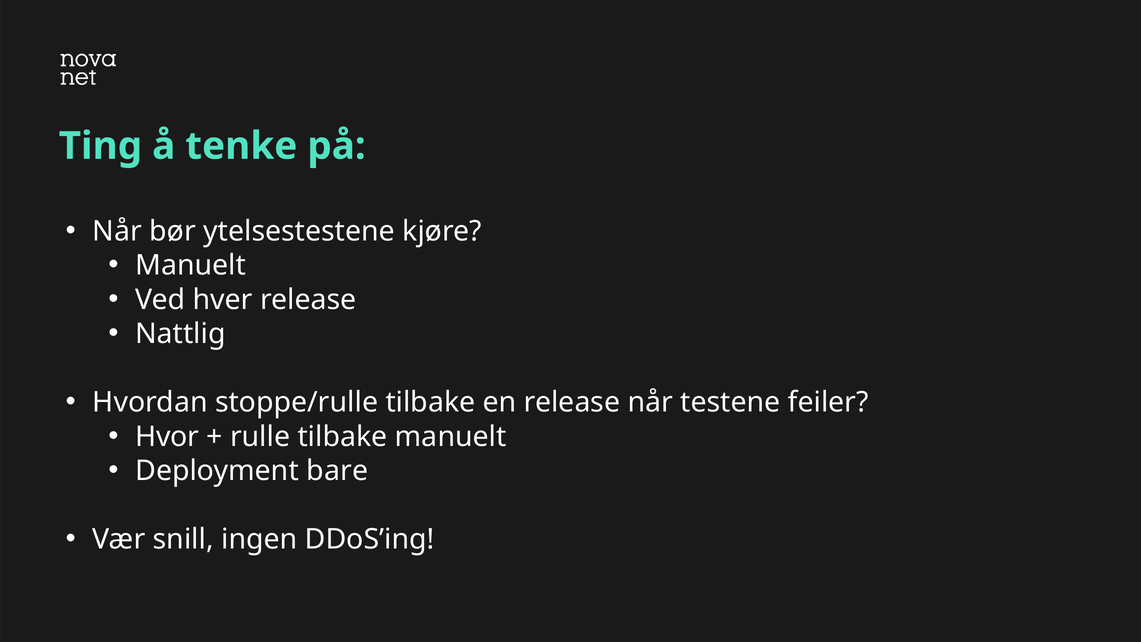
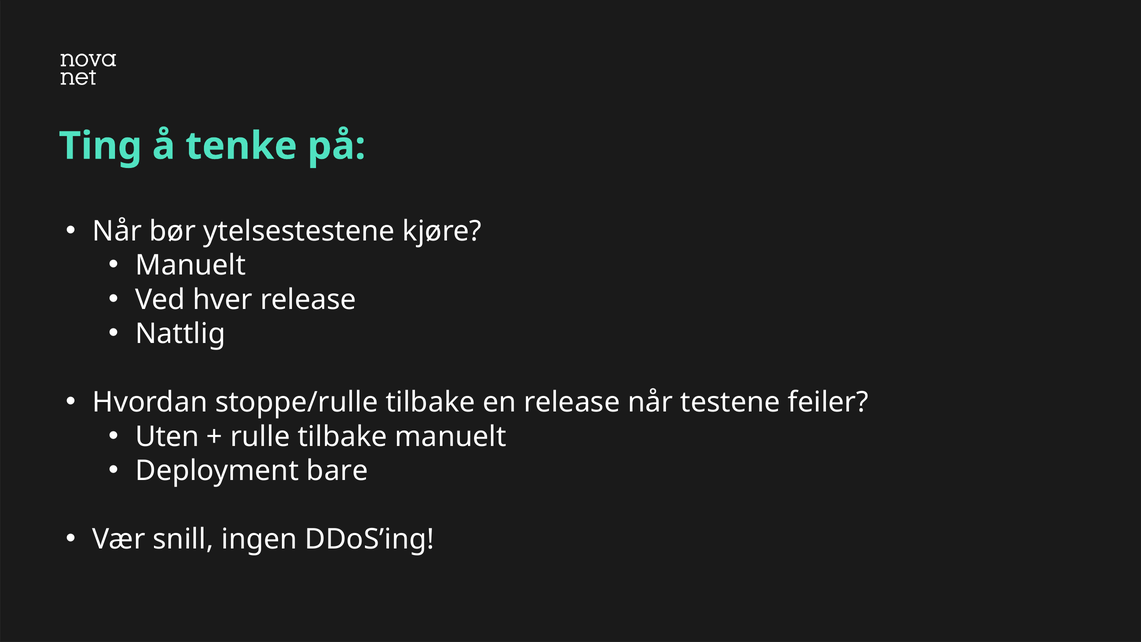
Hvor: Hvor -> Uten (167, 437)
